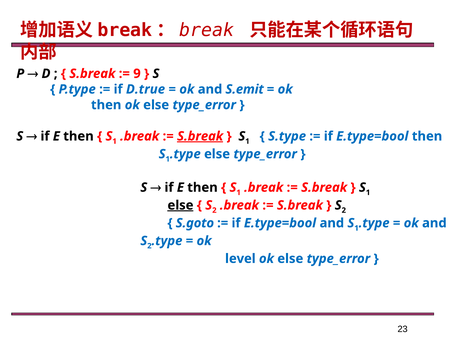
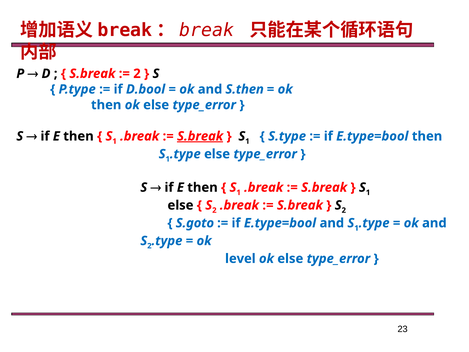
9: 9 -> 2 (137, 74)
D.true: D.true -> D.bool (146, 89)
S.emit: S.emit -> S.then (245, 89)
else underline: present -> none (180, 205)
